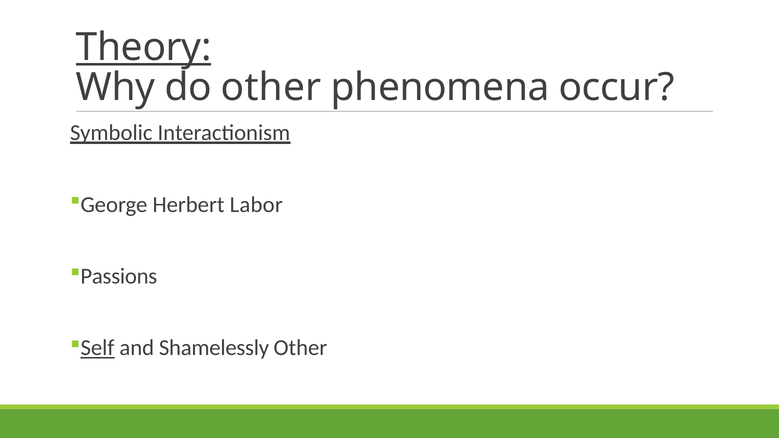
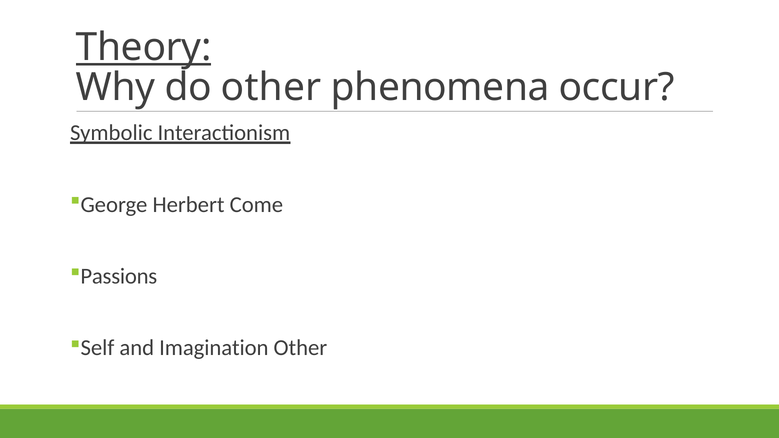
Labor: Labor -> Come (256, 205)
Self underline: present -> none (97, 348)
Shamelessly: Shamelessly -> Imagination (214, 348)
